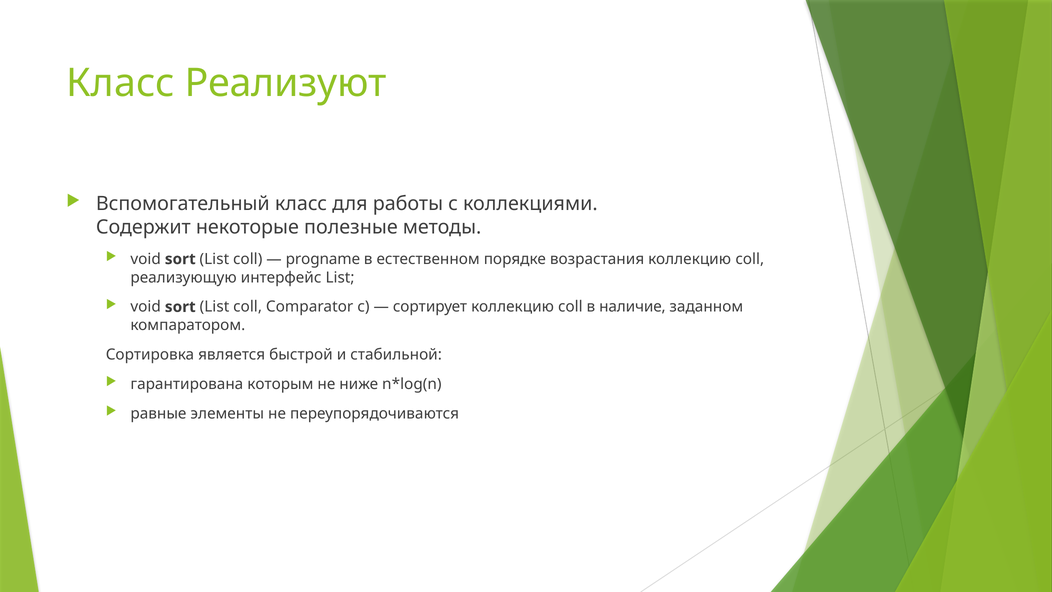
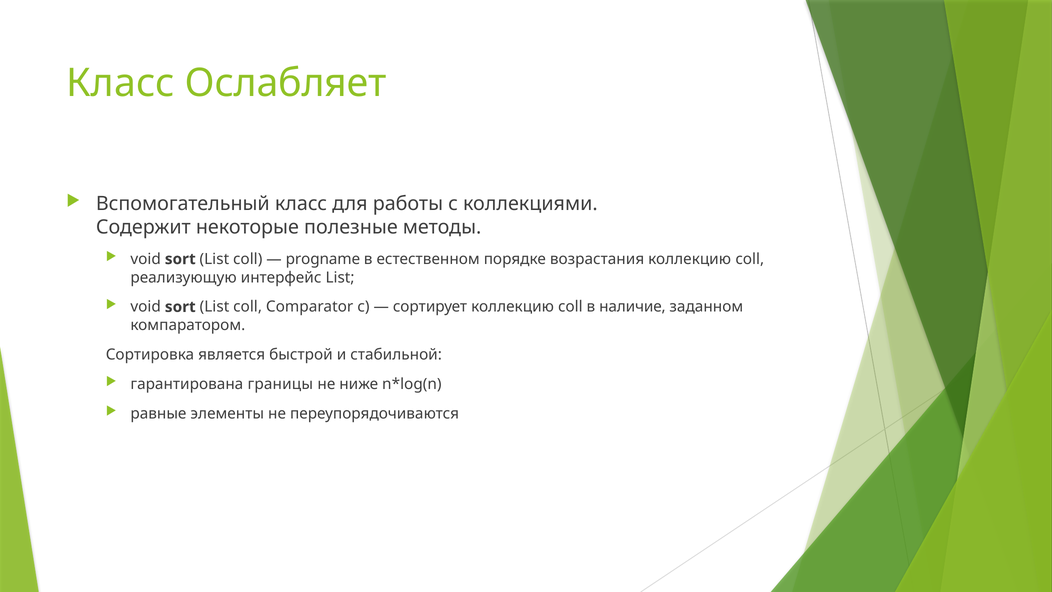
Реализуют: Реализуют -> Ослабляет (286, 83)
которым: которым -> границы (280, 384)
